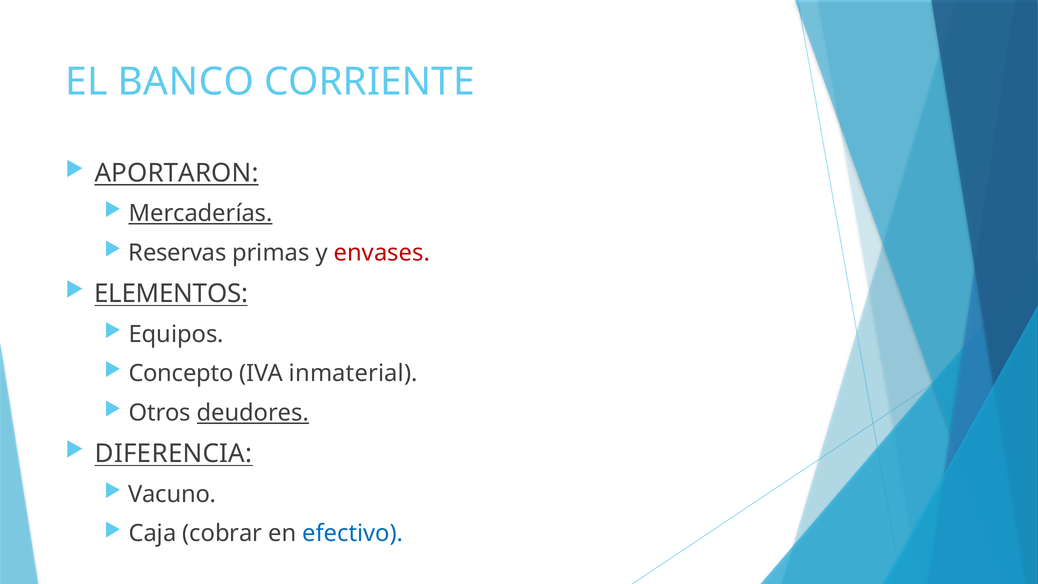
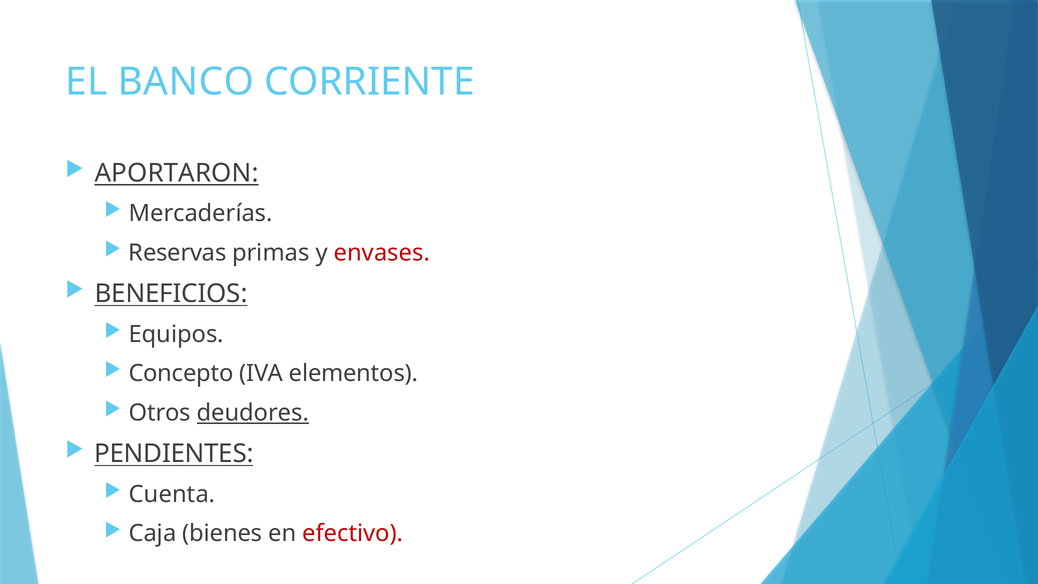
Mercaderías underline: present -> none (201, 213)
ELEMENTOS: ELEMENTOS -> BENEFICIOS (171, 294)
inmaterial: inmaterial -> elementos (353, 373)
DIFERENCIA: DIFERENCIA -> PENDIENTES (174, 454)
Vacuno: Vacuno -> Cuenta (172, 494)
cobrar: cobrar -> bienes (222, 534)
efectivo colour: blue -> red (353, 534)
